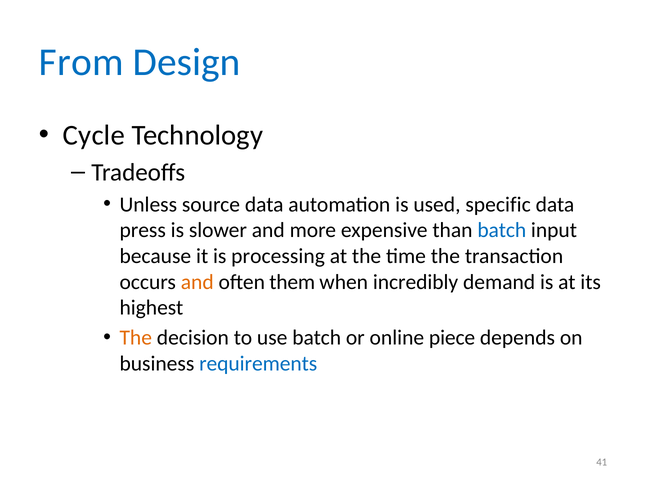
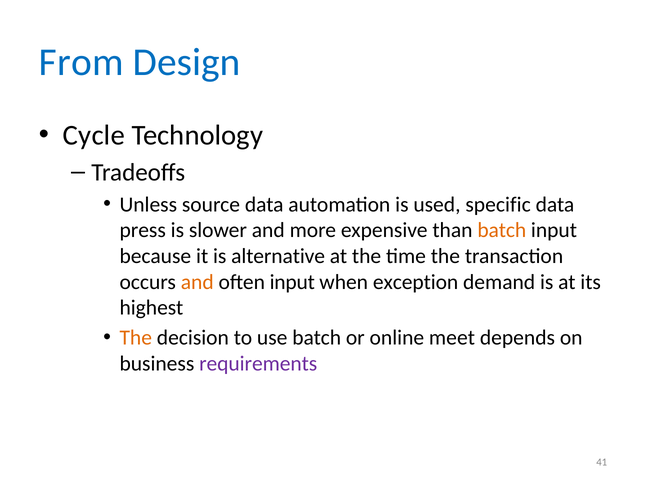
batch colour: blue -> orange (502, 231)
processing: processing -> alternative (278, 256)
often them: them -> input (292, 282)
incredibly: incredibly -> exception (416, 282)
piece: piece -> meet (452, 338)
requirements colour: blue -> purple (258, 364)
